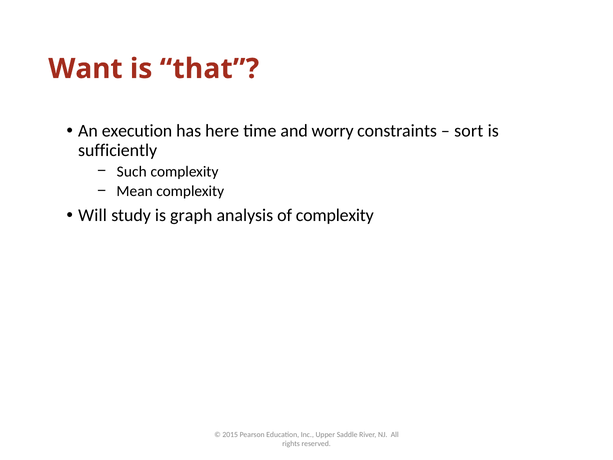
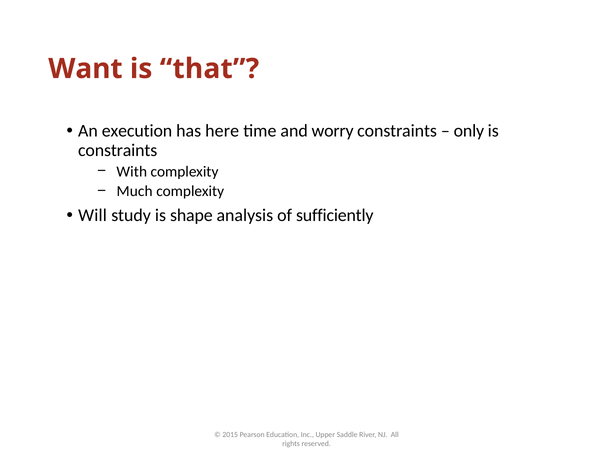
sort: sort -> only (469, 131)
sufficiently: sufficiently -> constraints (118, 150)
Such: Such -> With (132, 171)
Mean: Mean -> Much (135, 191)
graph: graph -> shape (191, 215)
of complexity: complexity -> sufficiently (335, 215)
